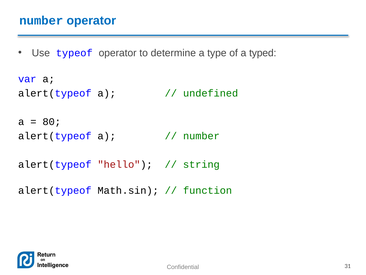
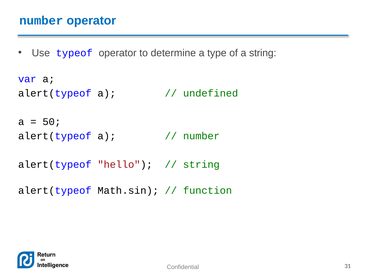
a typed: typed -> string (263, 53)
80: 80 -> 50 (52, 121)
